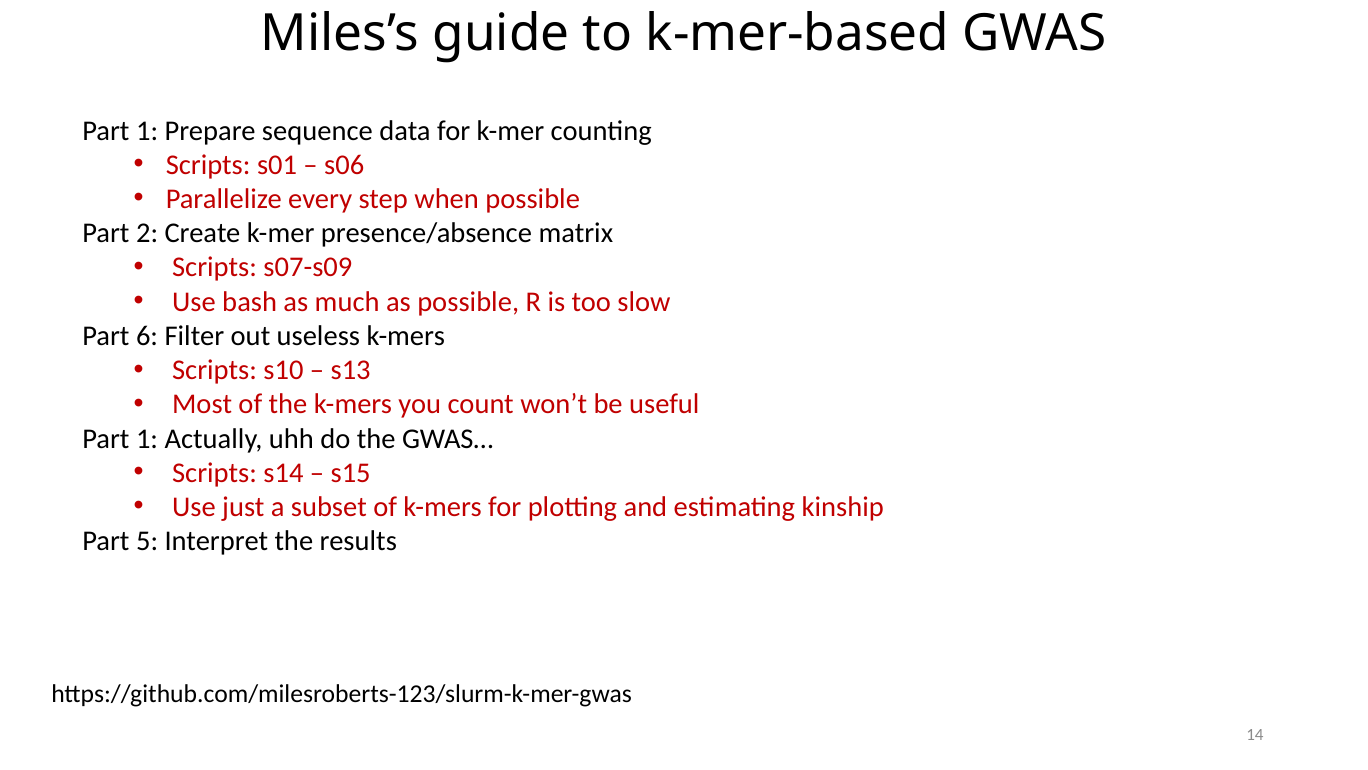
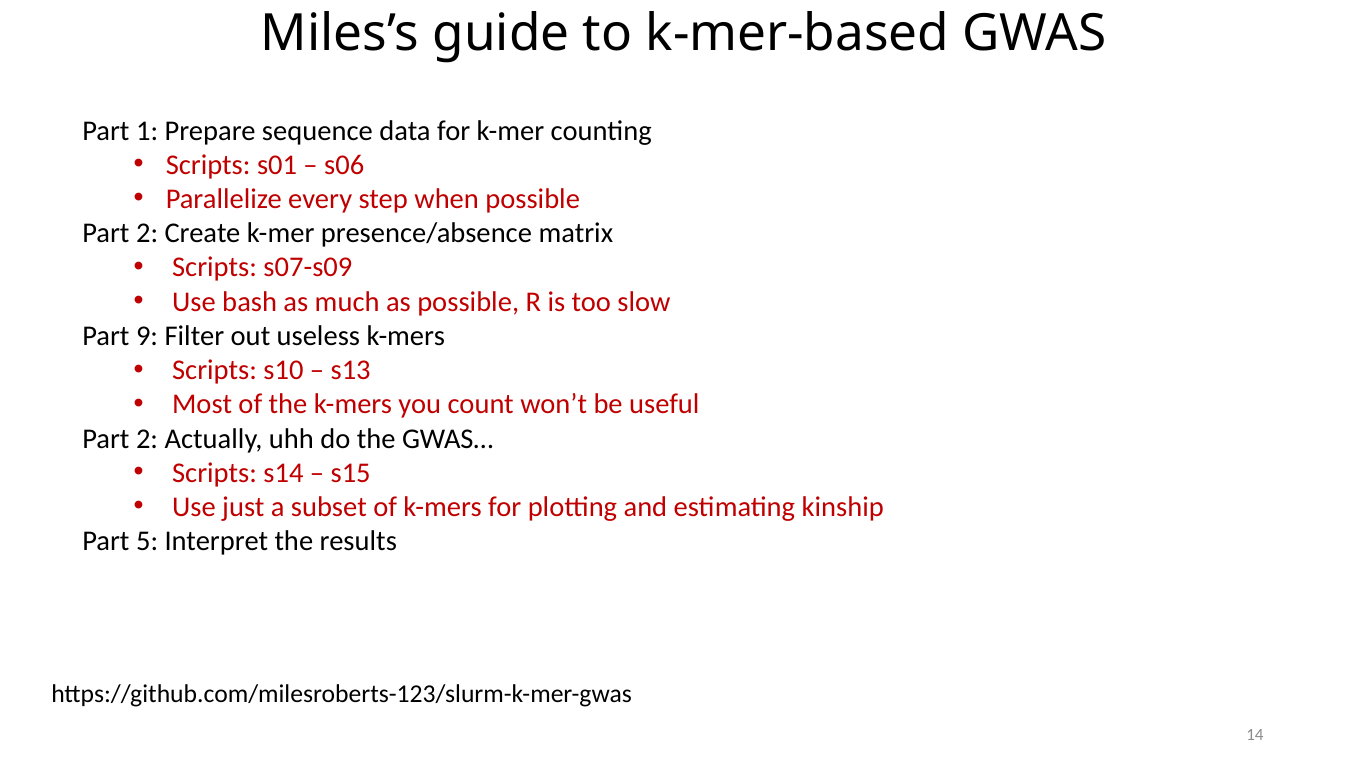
6: 6 -> 9 (147, 336)
1: 1 -> 2 (147, 438)
